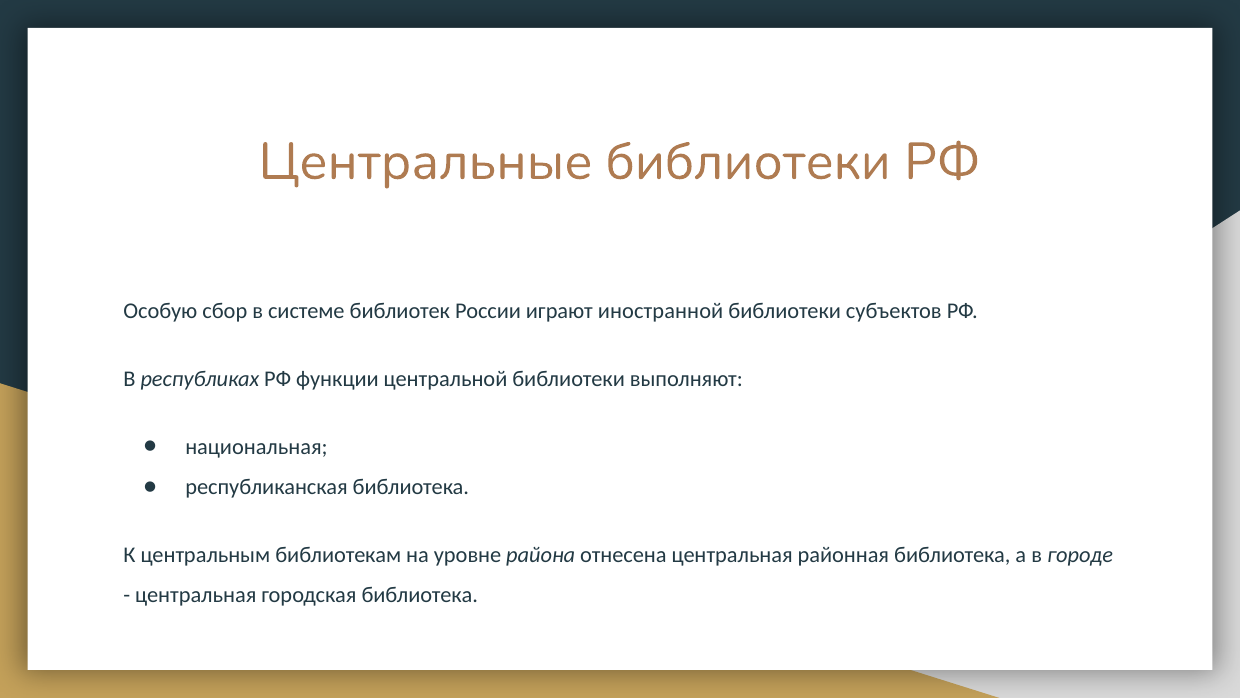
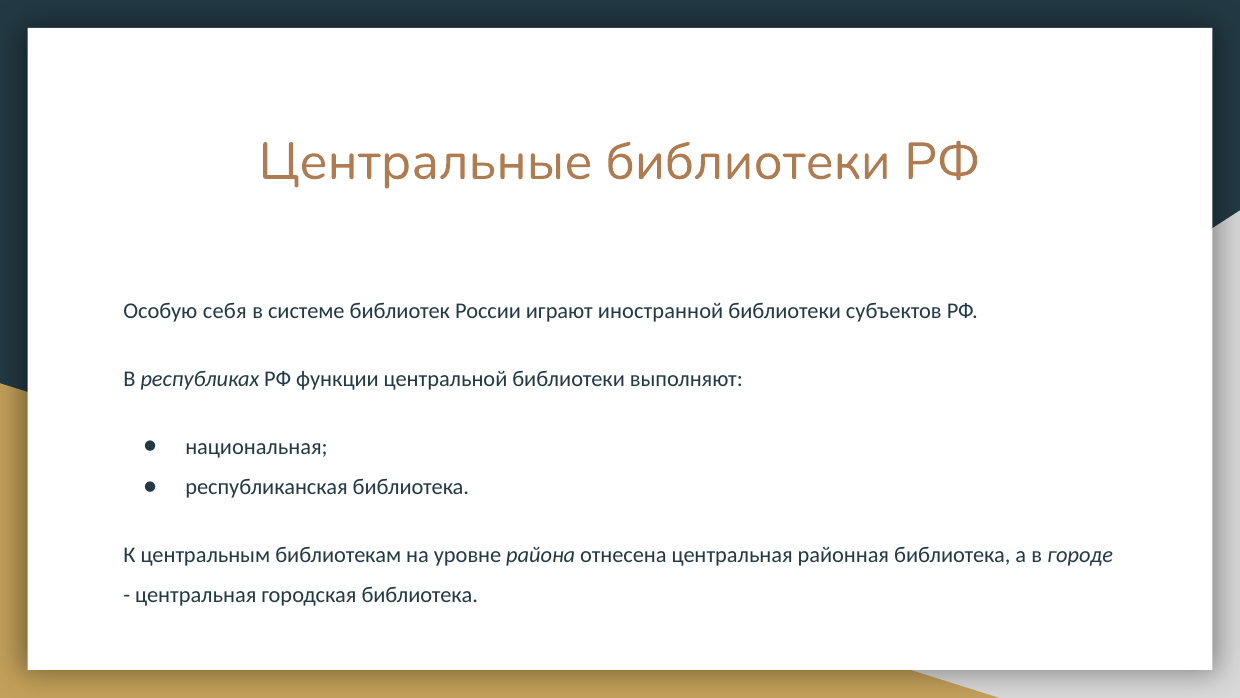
сбор: сбор -> себя (225, 311)
